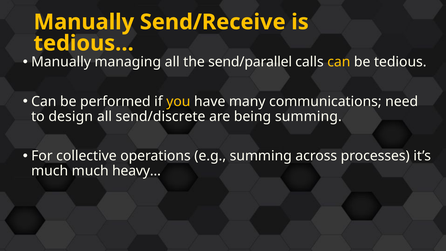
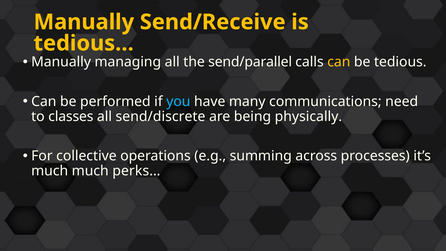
you colour: yellow -> light blue (178, 101)
design: design -> classes (71, 116)
being summing: summing -> physically (308, 116)
heavy…: heavy… -> perks… (136, 171)
